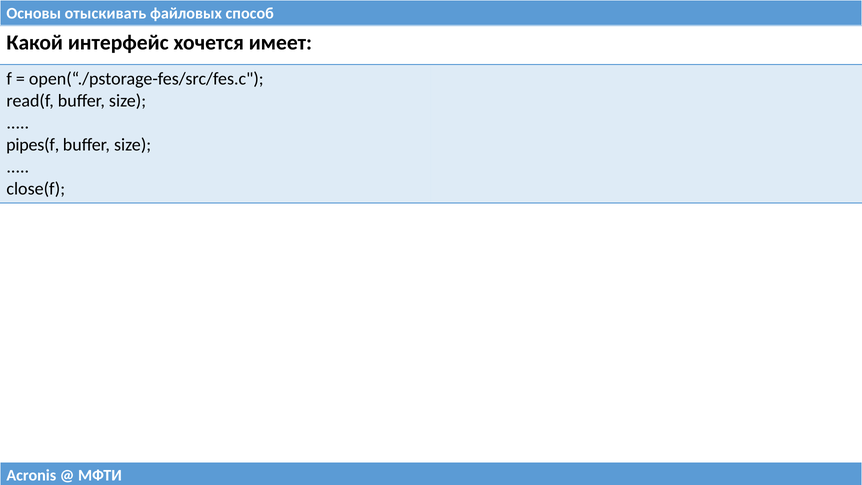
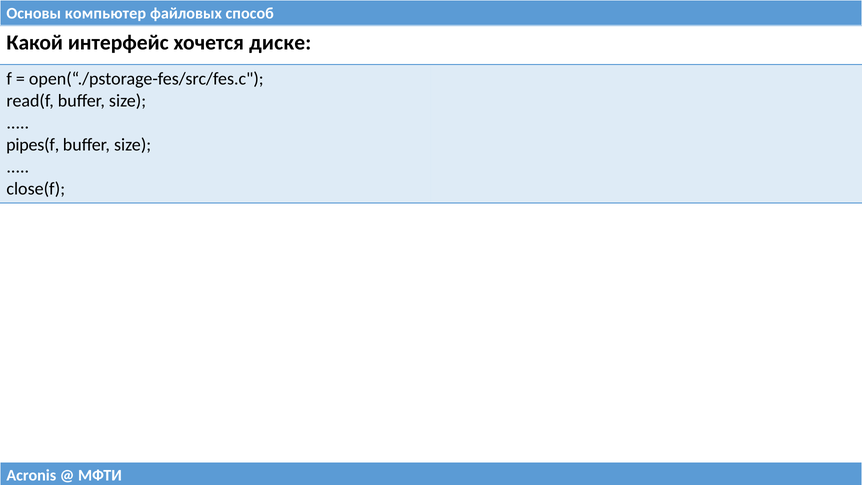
отыскивать: отыскивать -> компьютер (105, 13)
имеет: имеет -> диске (280, 42)
